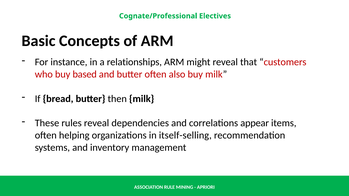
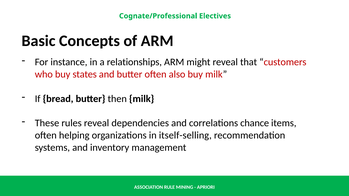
based: based -> states (85, 74)
appear: appear -> chance (255, 123)
